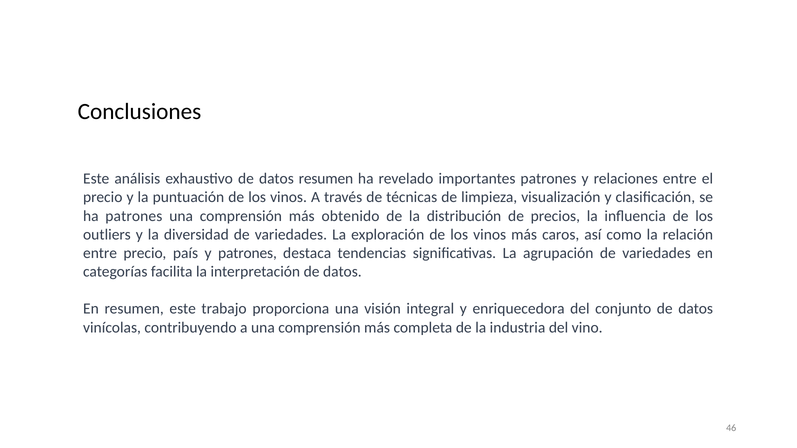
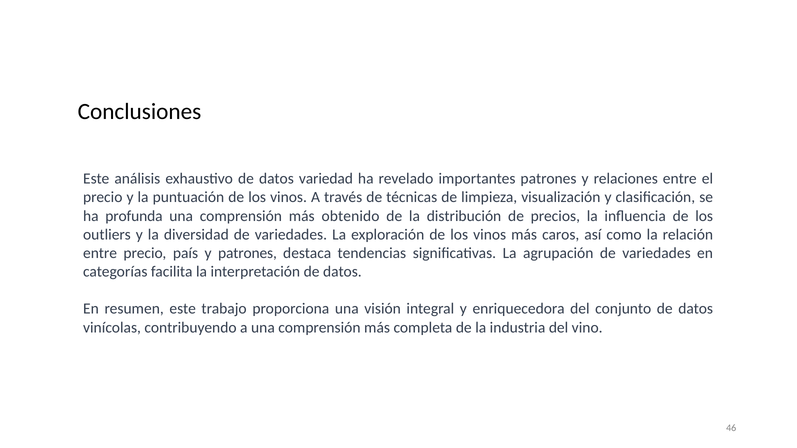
datos resumen: resumen -> variedad (326, 179)
ha patrones: patrones -> profunda (134, 216)
